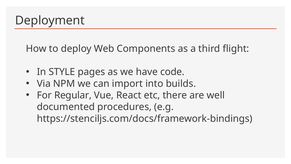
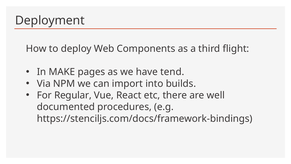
STYLE: STYLE -> MAKE (62, 72)
code: code -> tend (172, 72)
